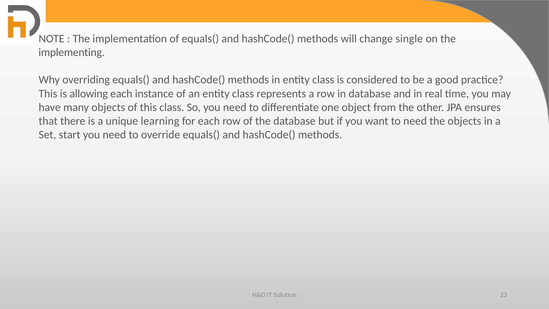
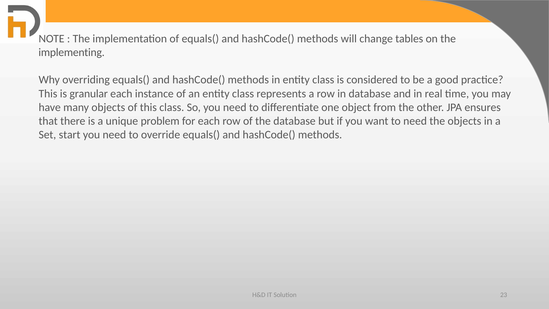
single: single -> tables (409, 39)
allowing: allowing -> granular (89, 94)
learning: learning -> problem (160, 121)
